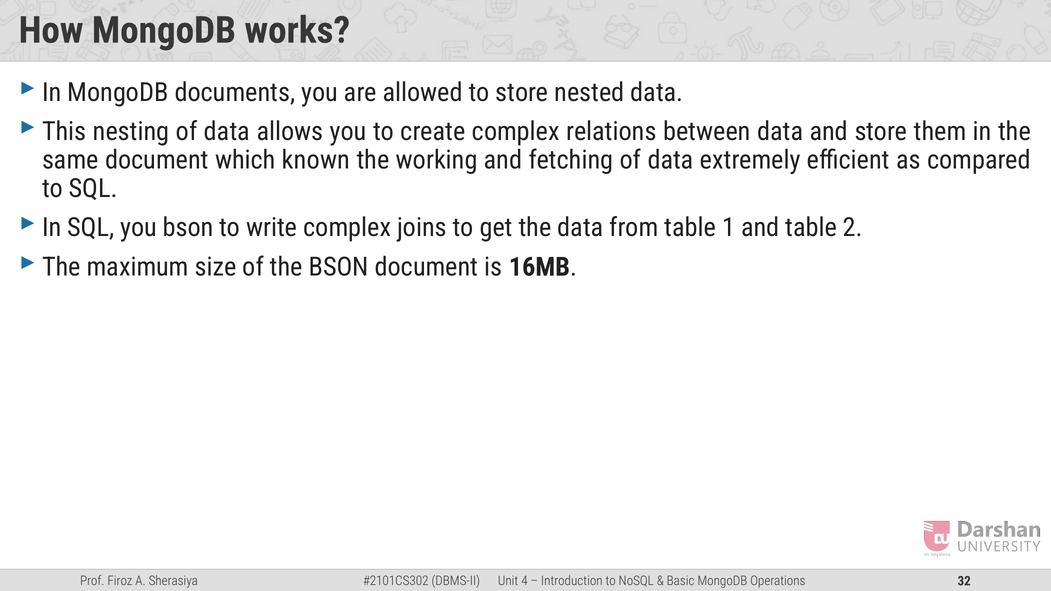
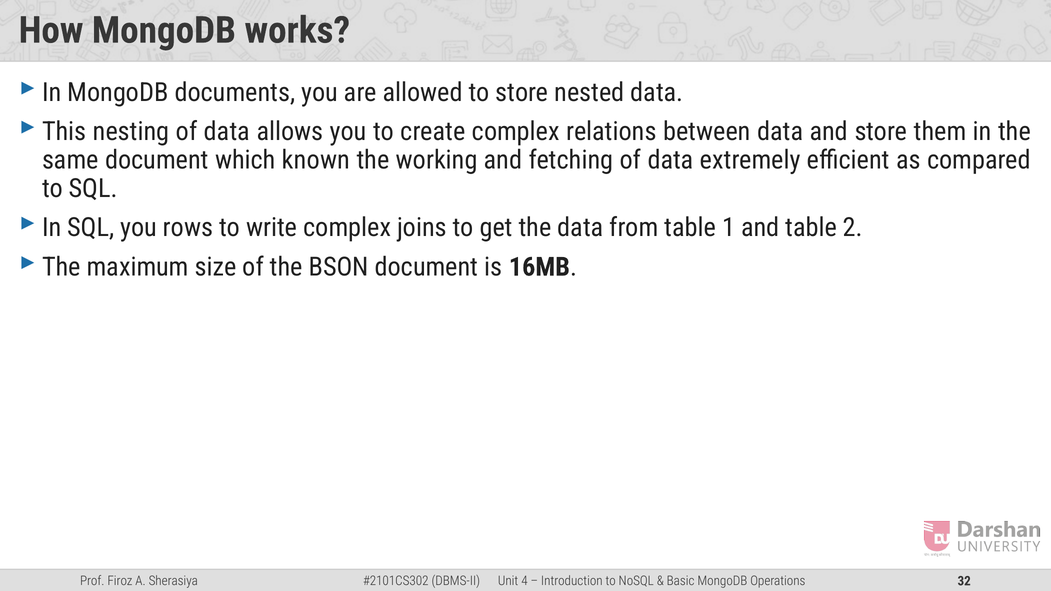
you bson: bson -> rows (188, 228)
